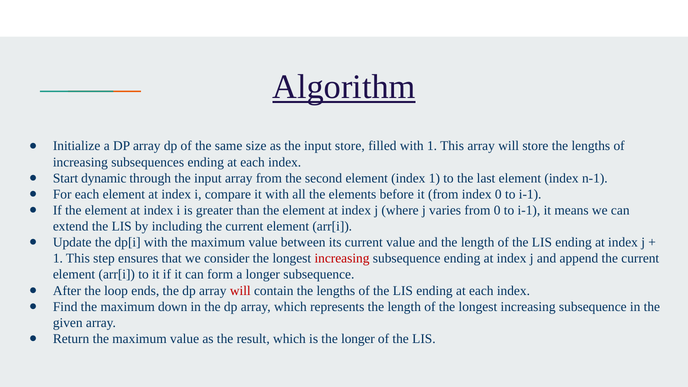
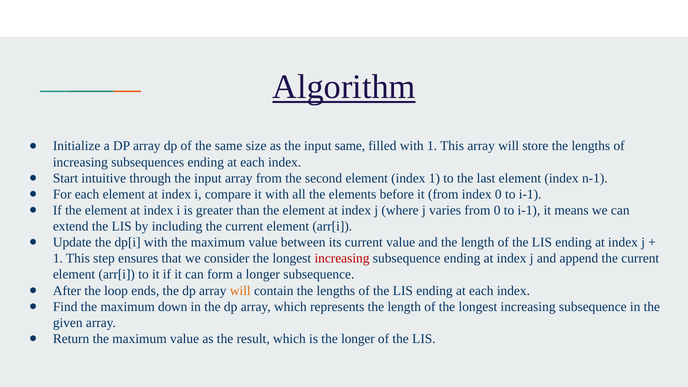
input store: store -> same (350, 146)
dynamic: dynamic -> intuitive (104, 178)
will colour: red -> orange (240, 291)
